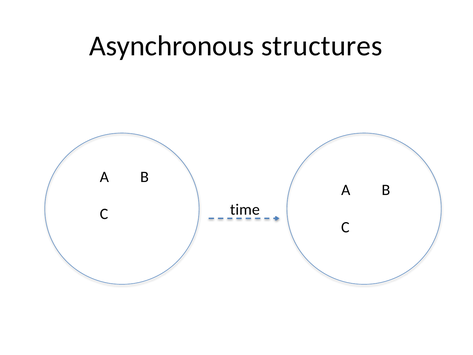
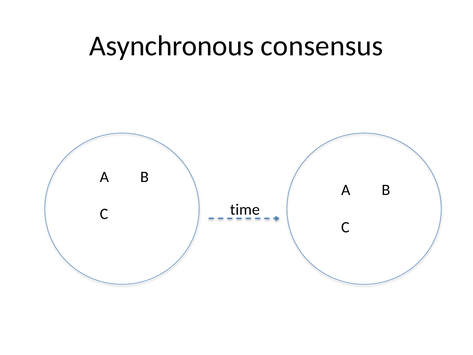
structures: structures -> consensus (322, 46)
